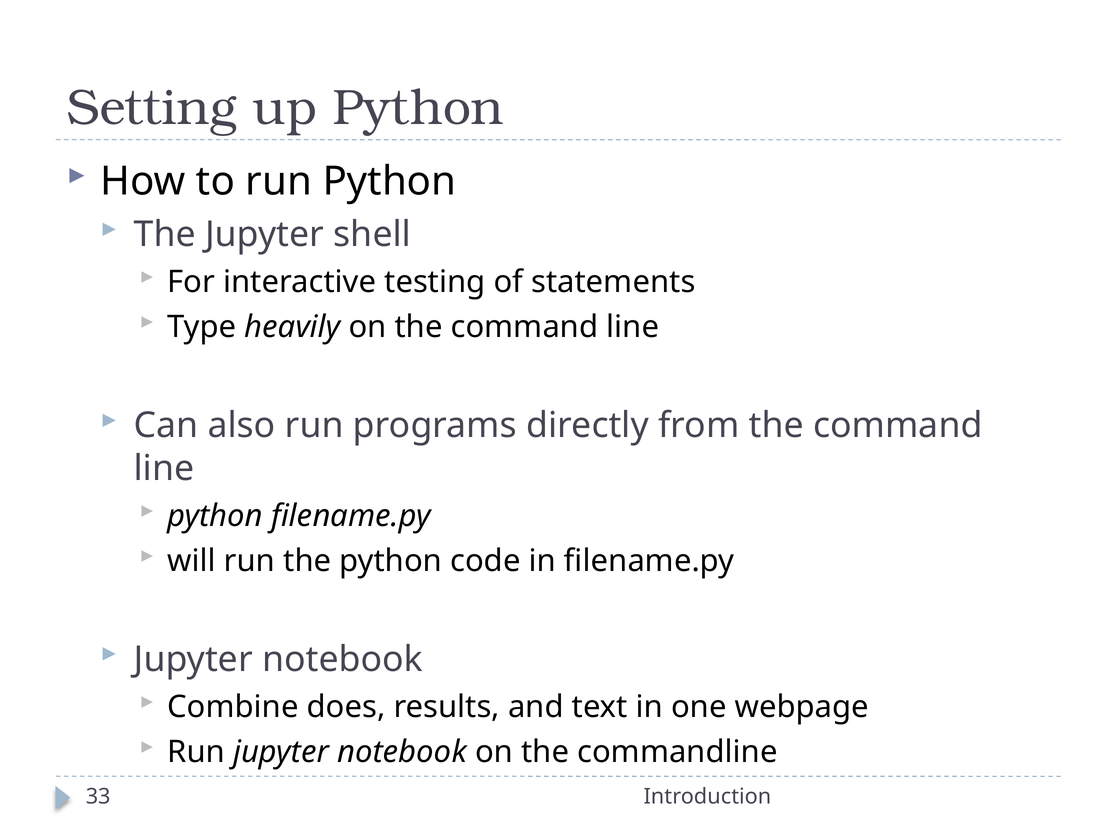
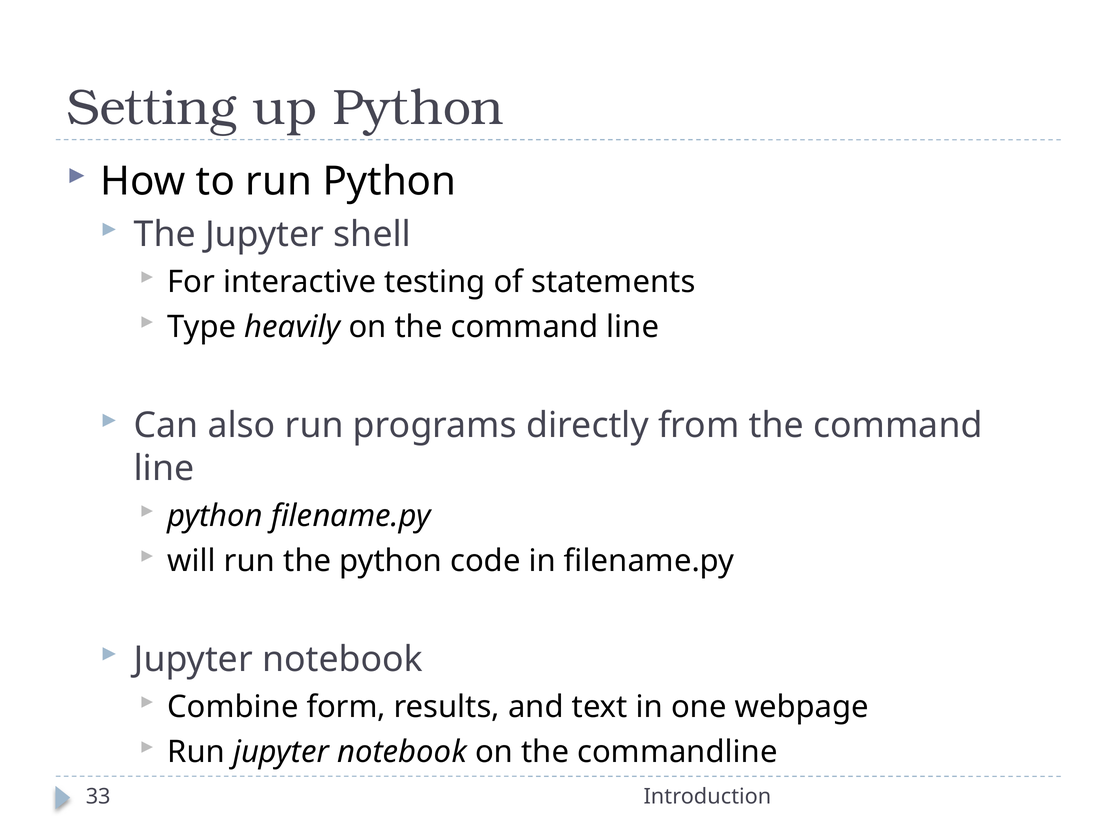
does: does -> form (346, 707)
